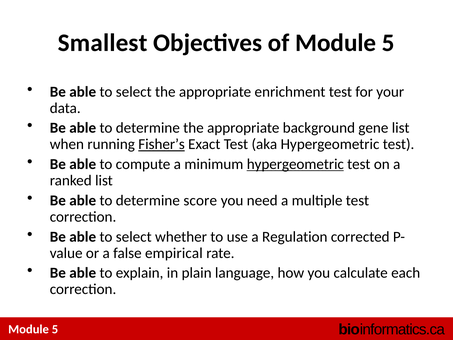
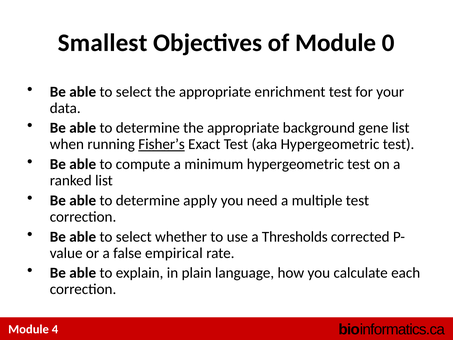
of Module 5: 5 -> 0 (388, 43)
hypergeometric underline: present -> none (295, 164)
score: score -> apply (200, 200)
Regulation: Regulation -> Thresholds (295, 237)
5: 5 -> 4 (55, 329)
